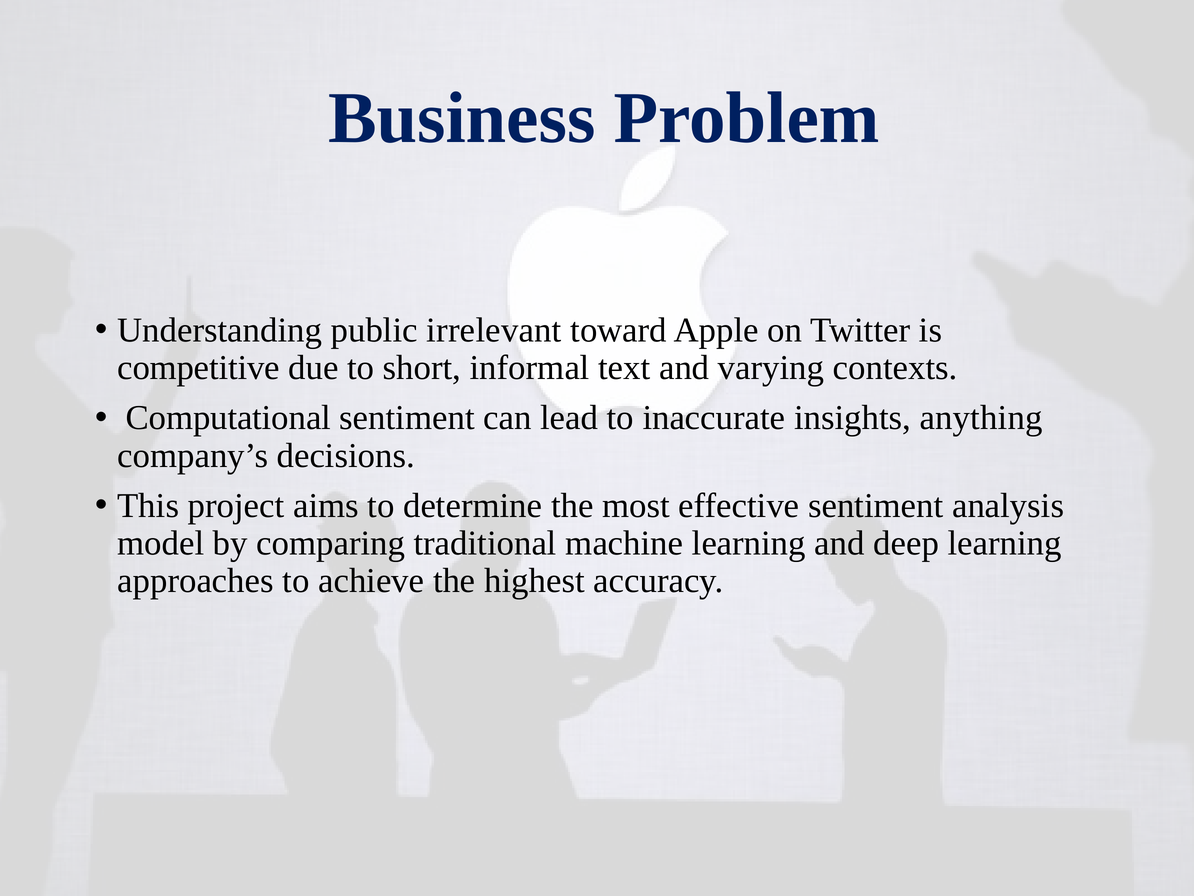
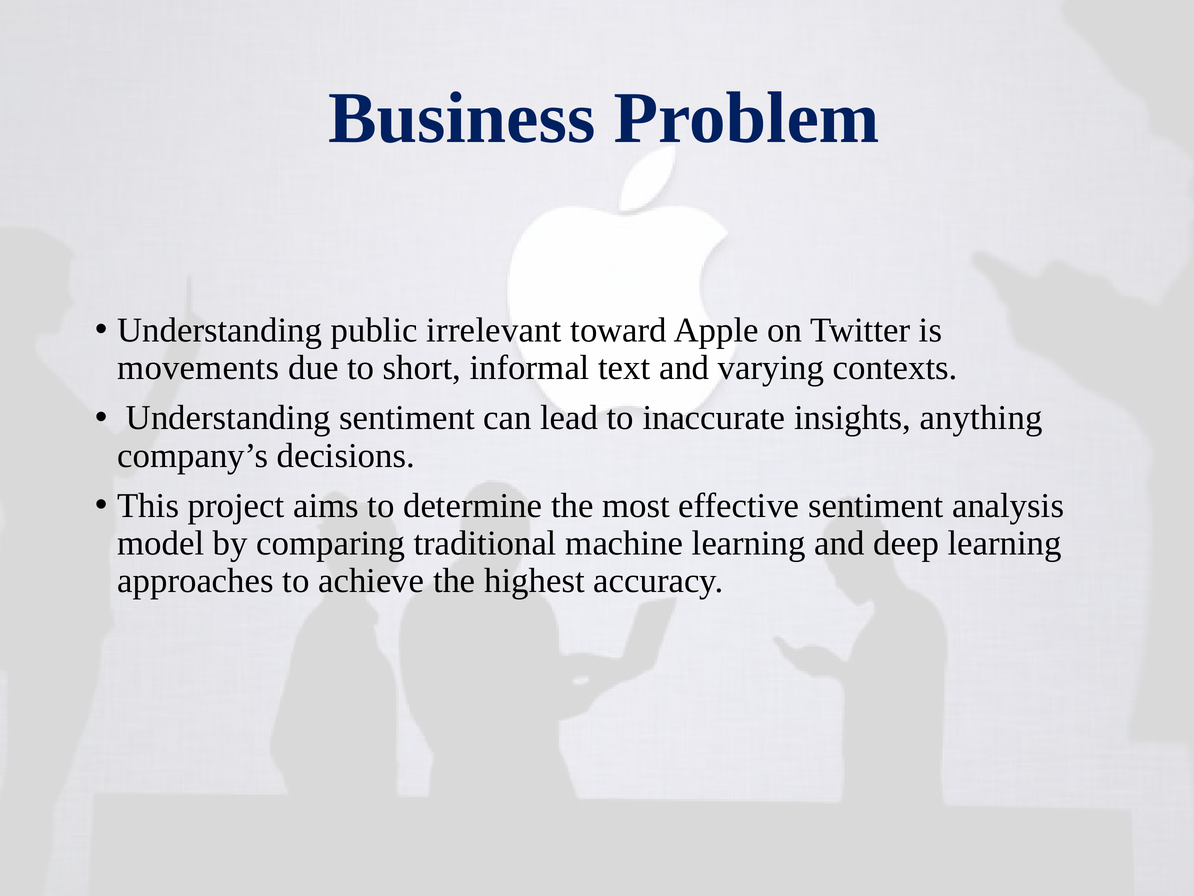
competitive: competitive -> movements (198, 368)
Computational: Computational -> Understanding (228, 418)
